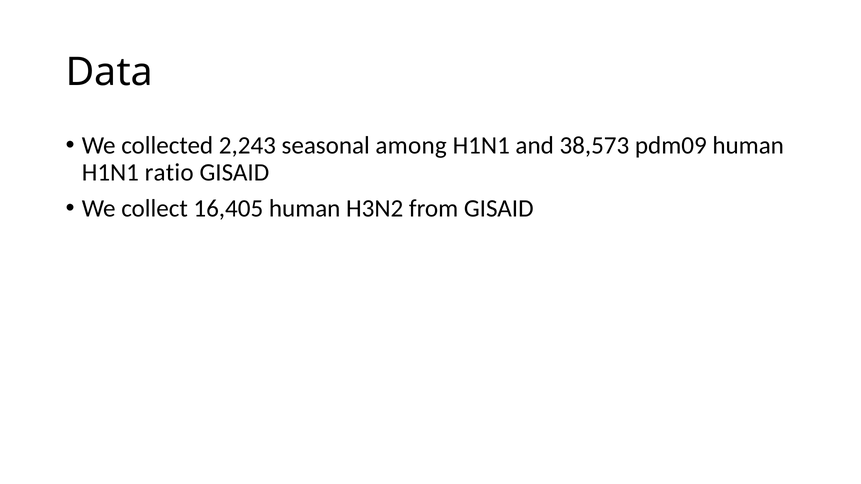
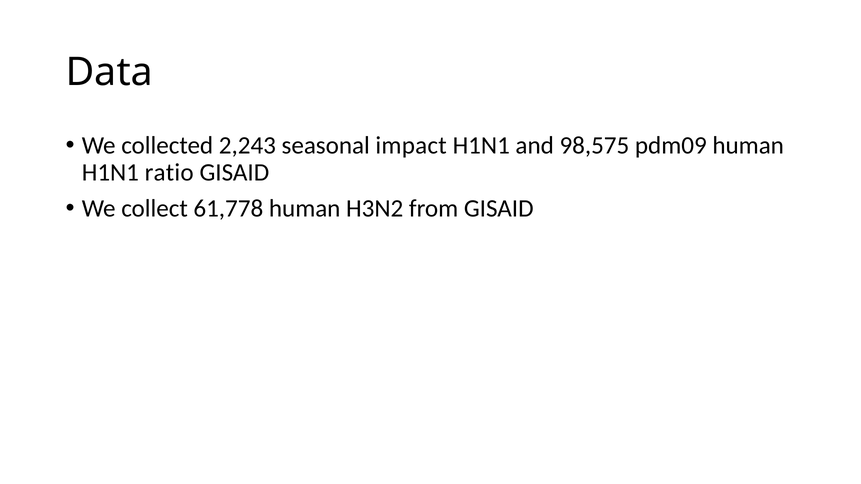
among: among -> impact (411, 146)
38,573: 38,573 -> 98,575 (594, 146)
16,405: 16,405 -> 61,778 (228, 209)
